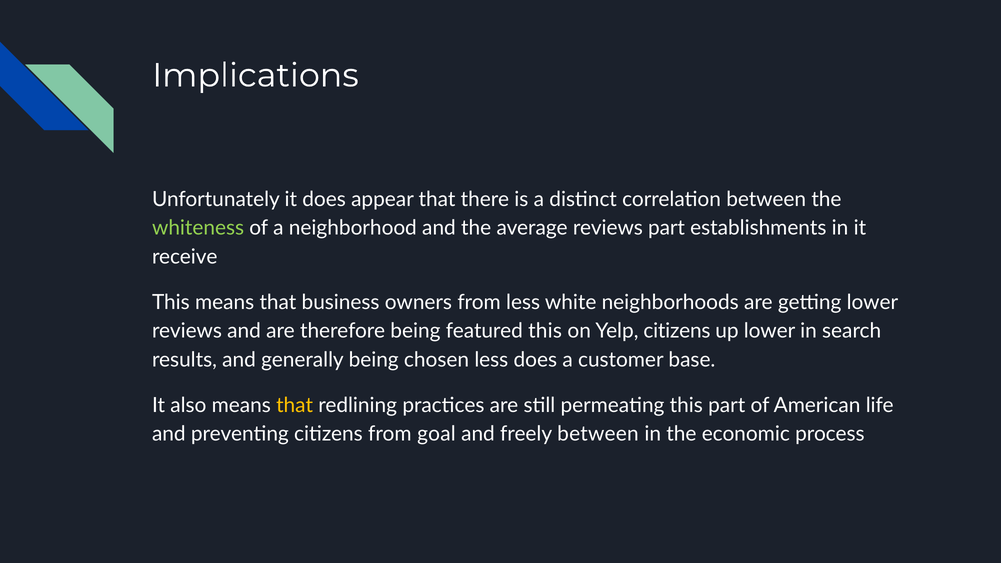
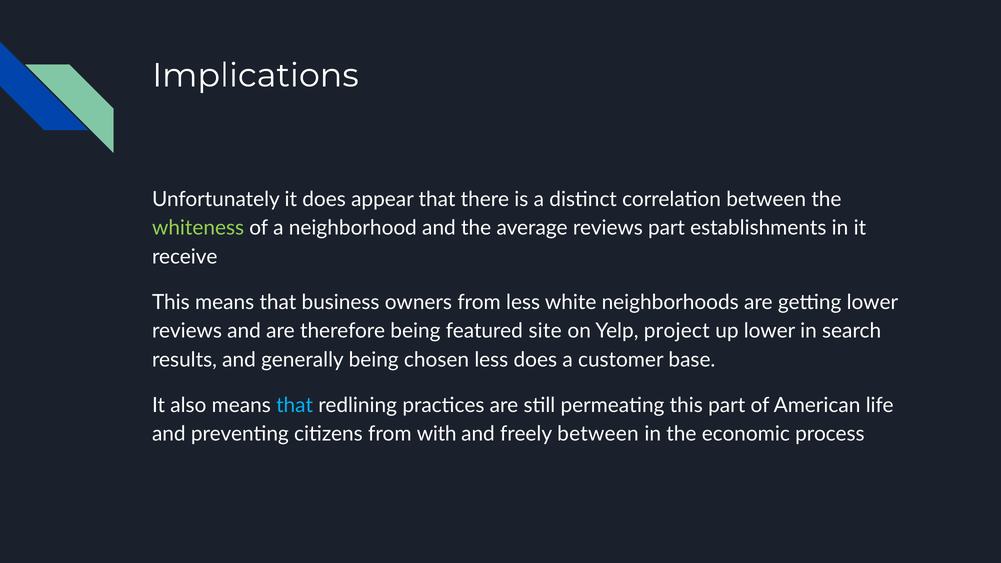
featured this: this -> site (545, 331)
Yelp citizens: citizens -> project (677, 331)
that colour: yellow -> light blue (295, 405)
goal: goal -> with (437, 434)
